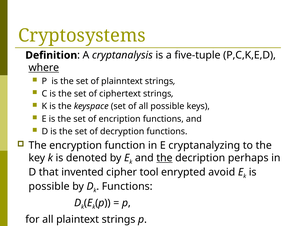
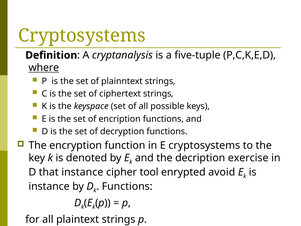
E cryptanalyzing: cryptanalyzing -> cryptosystems (204, 145)
the underline: present -> none (164, 158)
perhaps: perhaps -> exercise (248, 158)
that invented: invented -> instance (82, 172)
possible: possible -> instance (49, 186)
